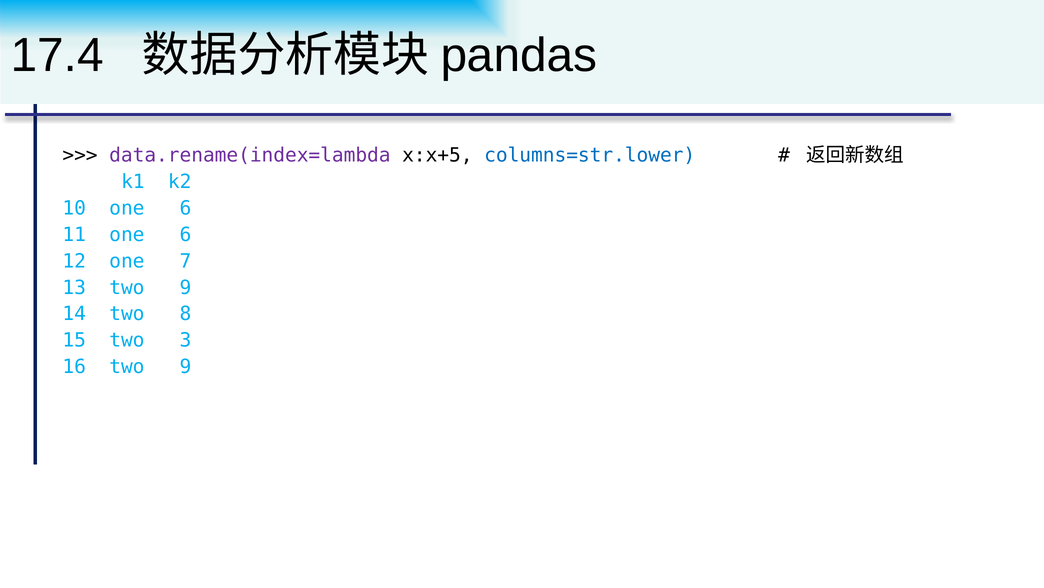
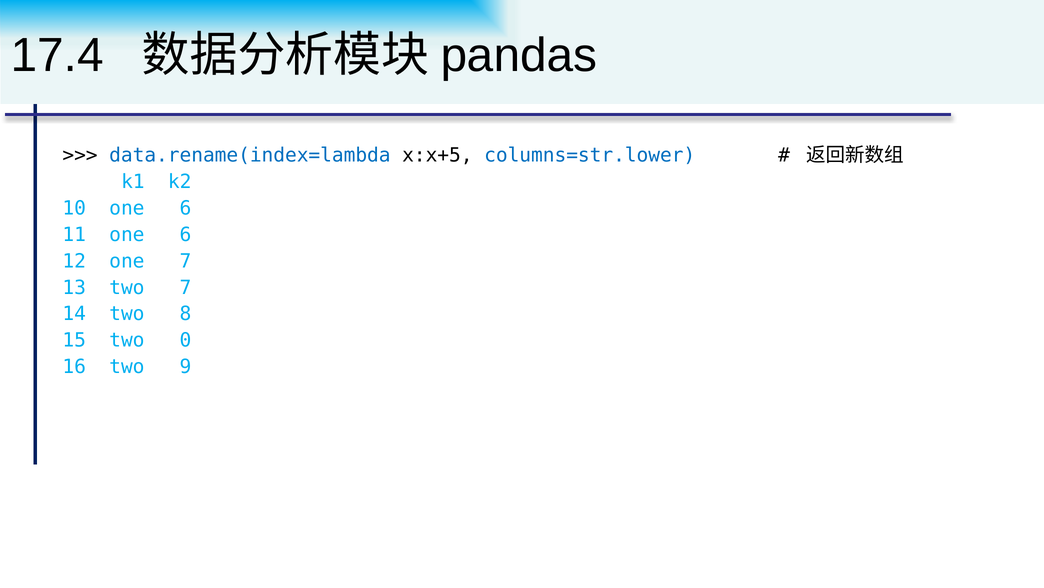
data.rename(index=lambda colour: purple -> blue (250, 155)
13 two 9: 9 -> 7 (185, 287)
3: 3 -> 0 (185, 340)
